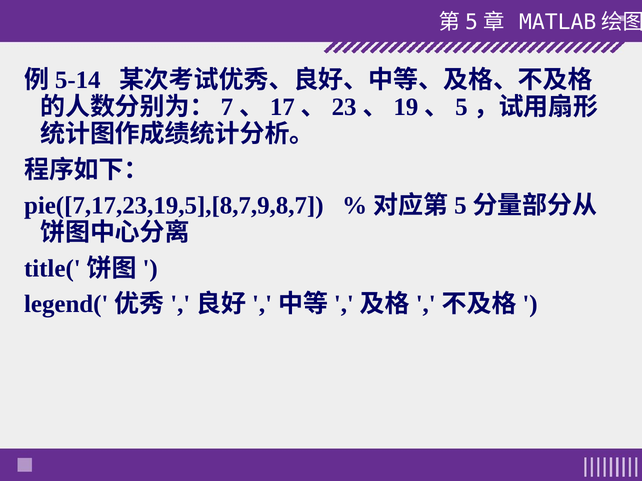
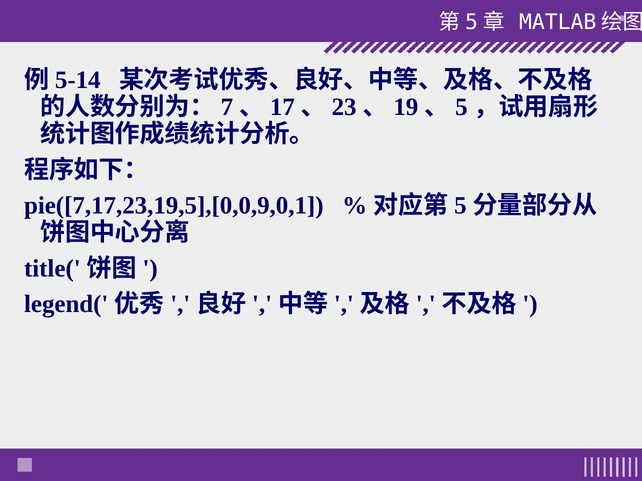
pie([7,17,23,19,5],[8,7,9,8,7: pie([7,17,23,19,5],[8,7,9,8,7 -> pie([7,17,23,19,5],[0,0,9,0,1 (174, 206)
